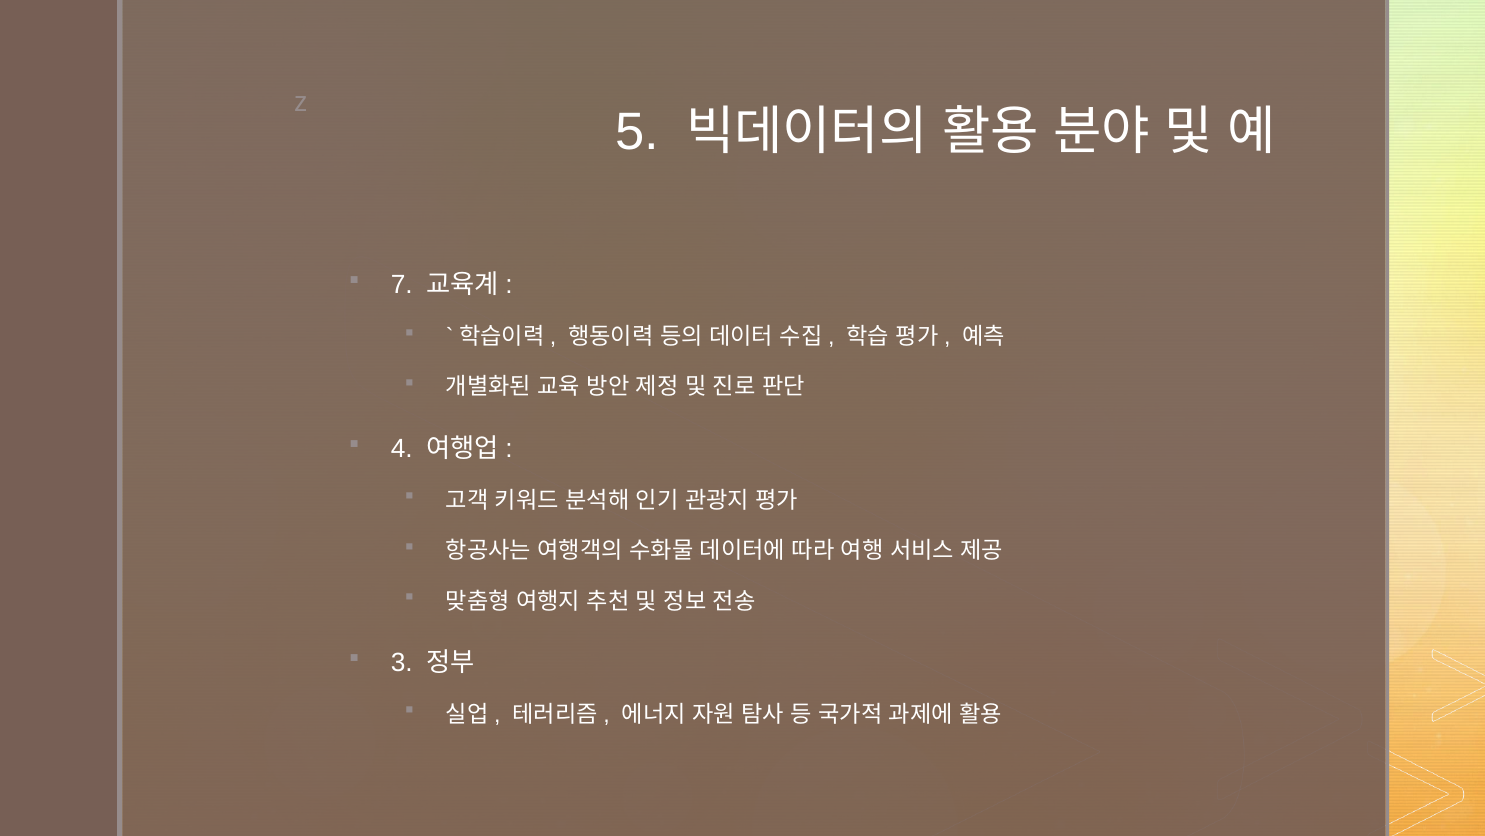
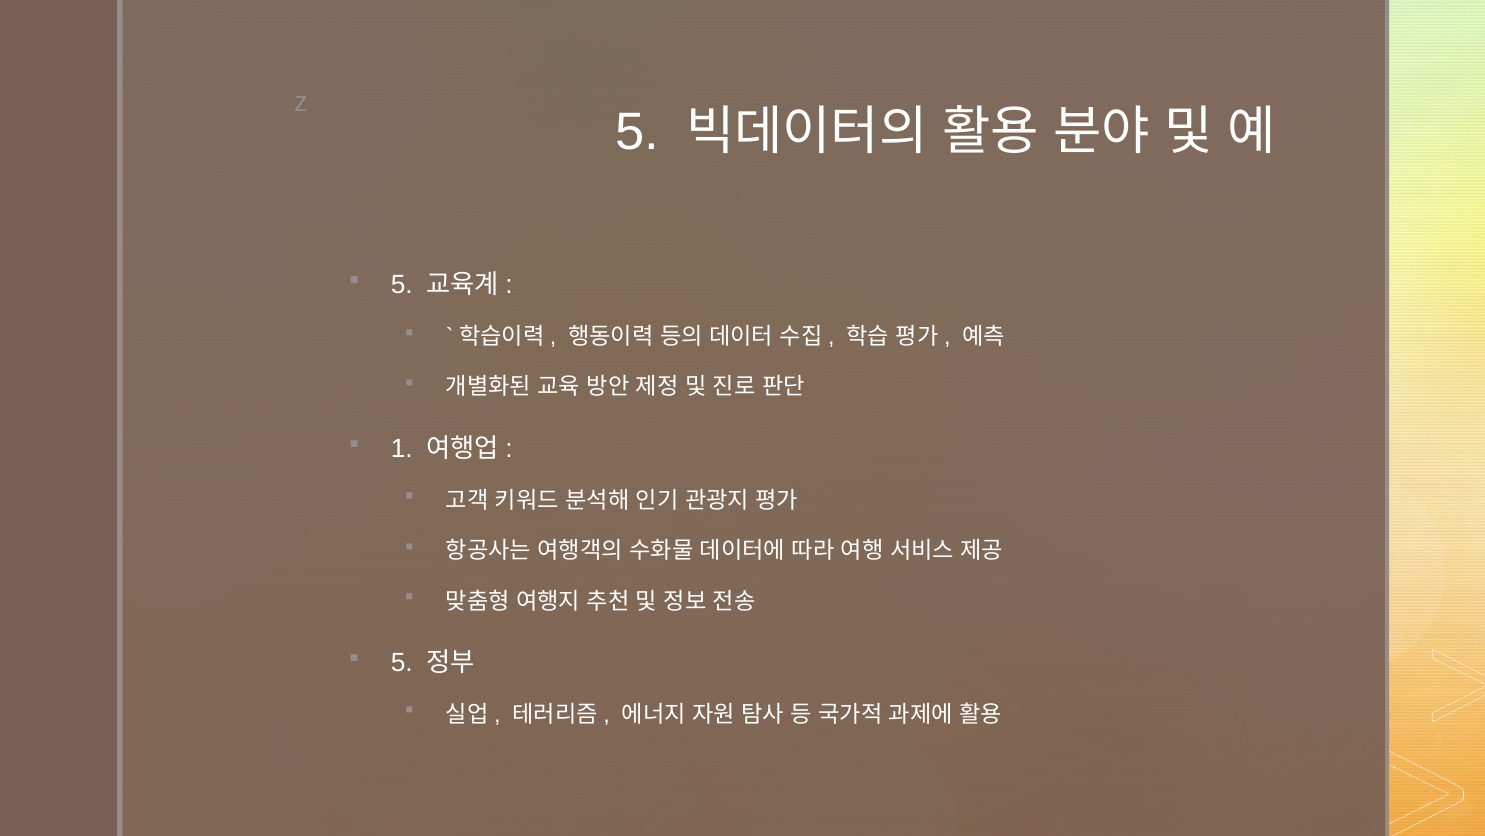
7: 7 -> 5 (402, 284)
4: 4 -> 1 (402, 448)
3: 3 -> 5 (402, 662)
